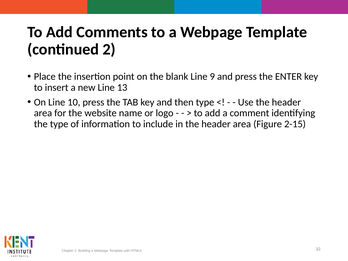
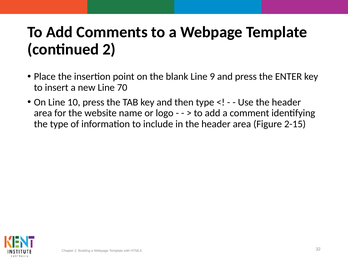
13: 13 -> 70 (122, 88)
